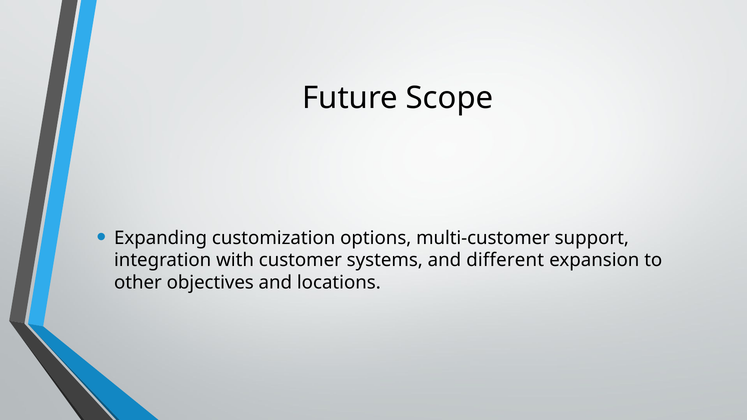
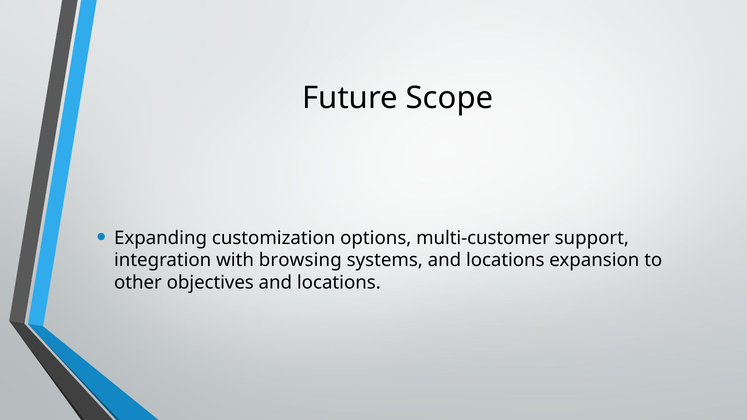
customer: customer -> browsing (300, 260)
systems and different: different -> locations (505, 260)
